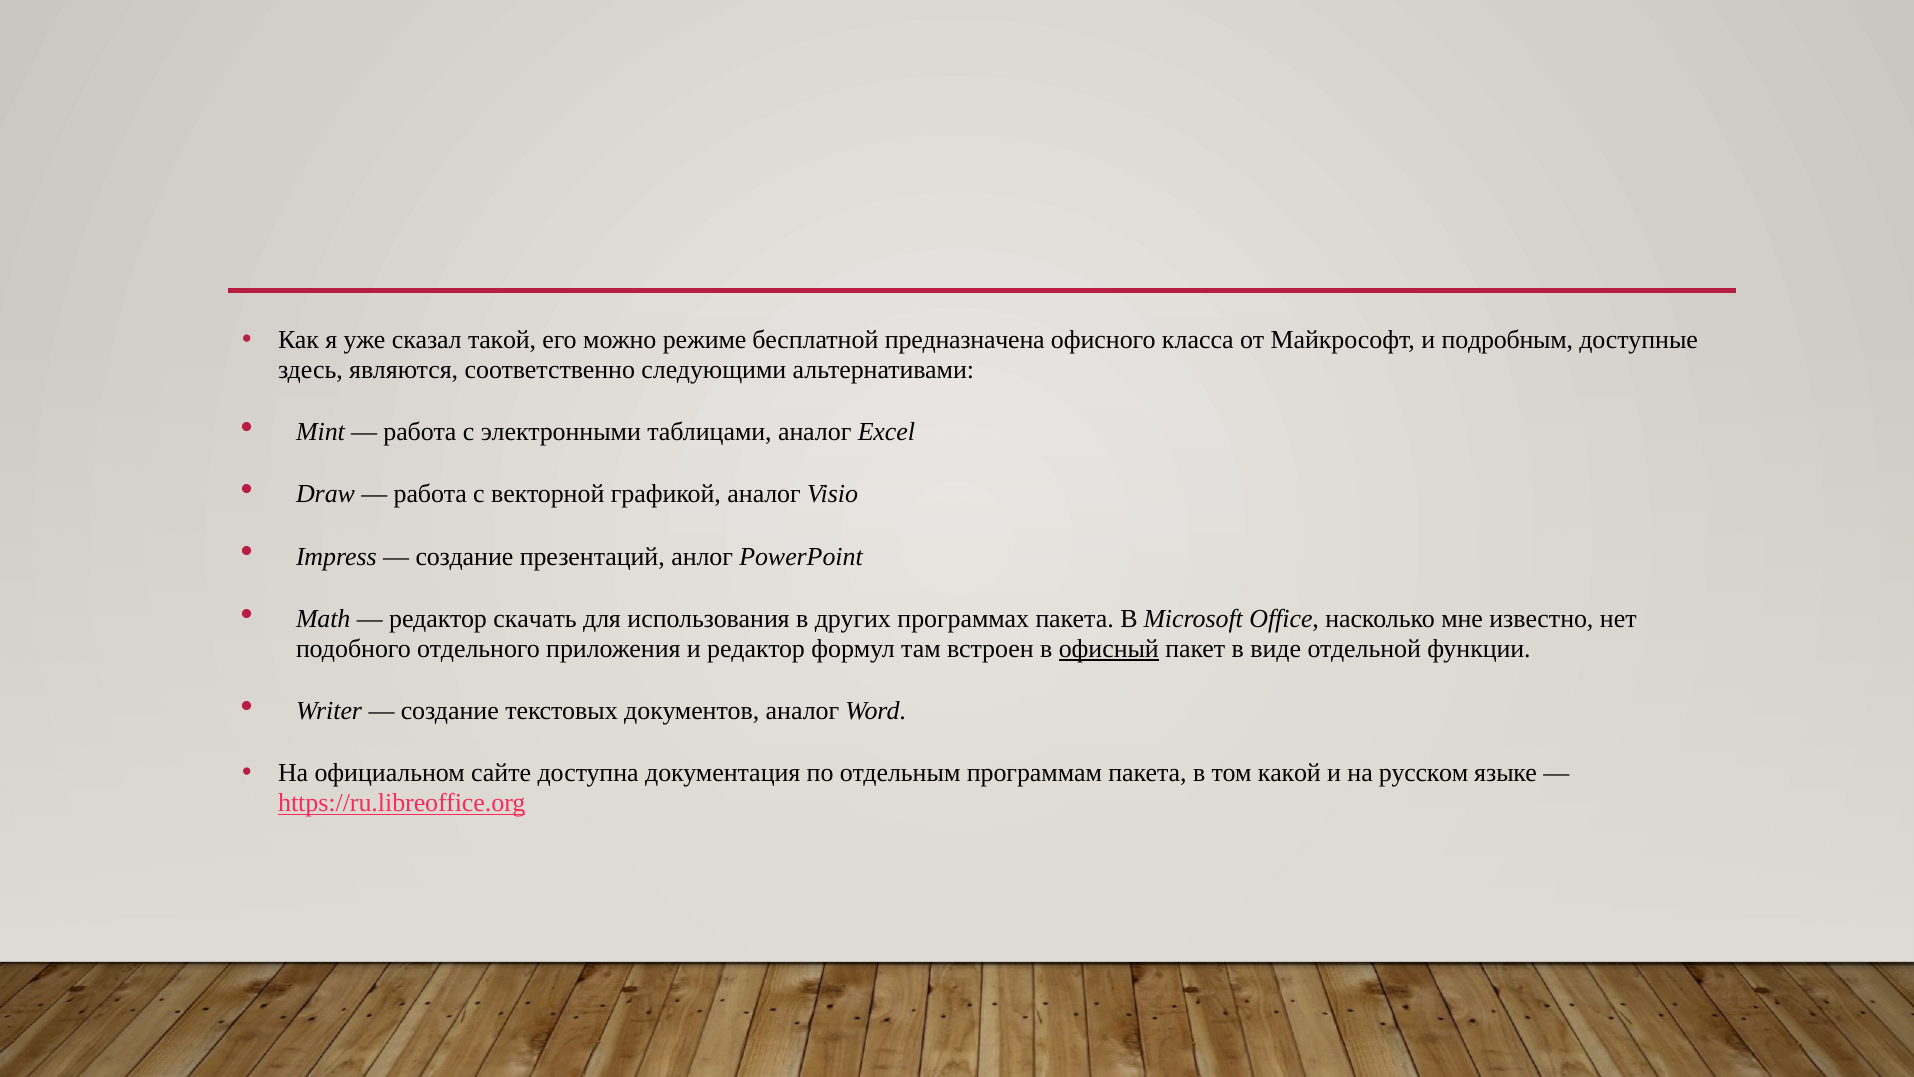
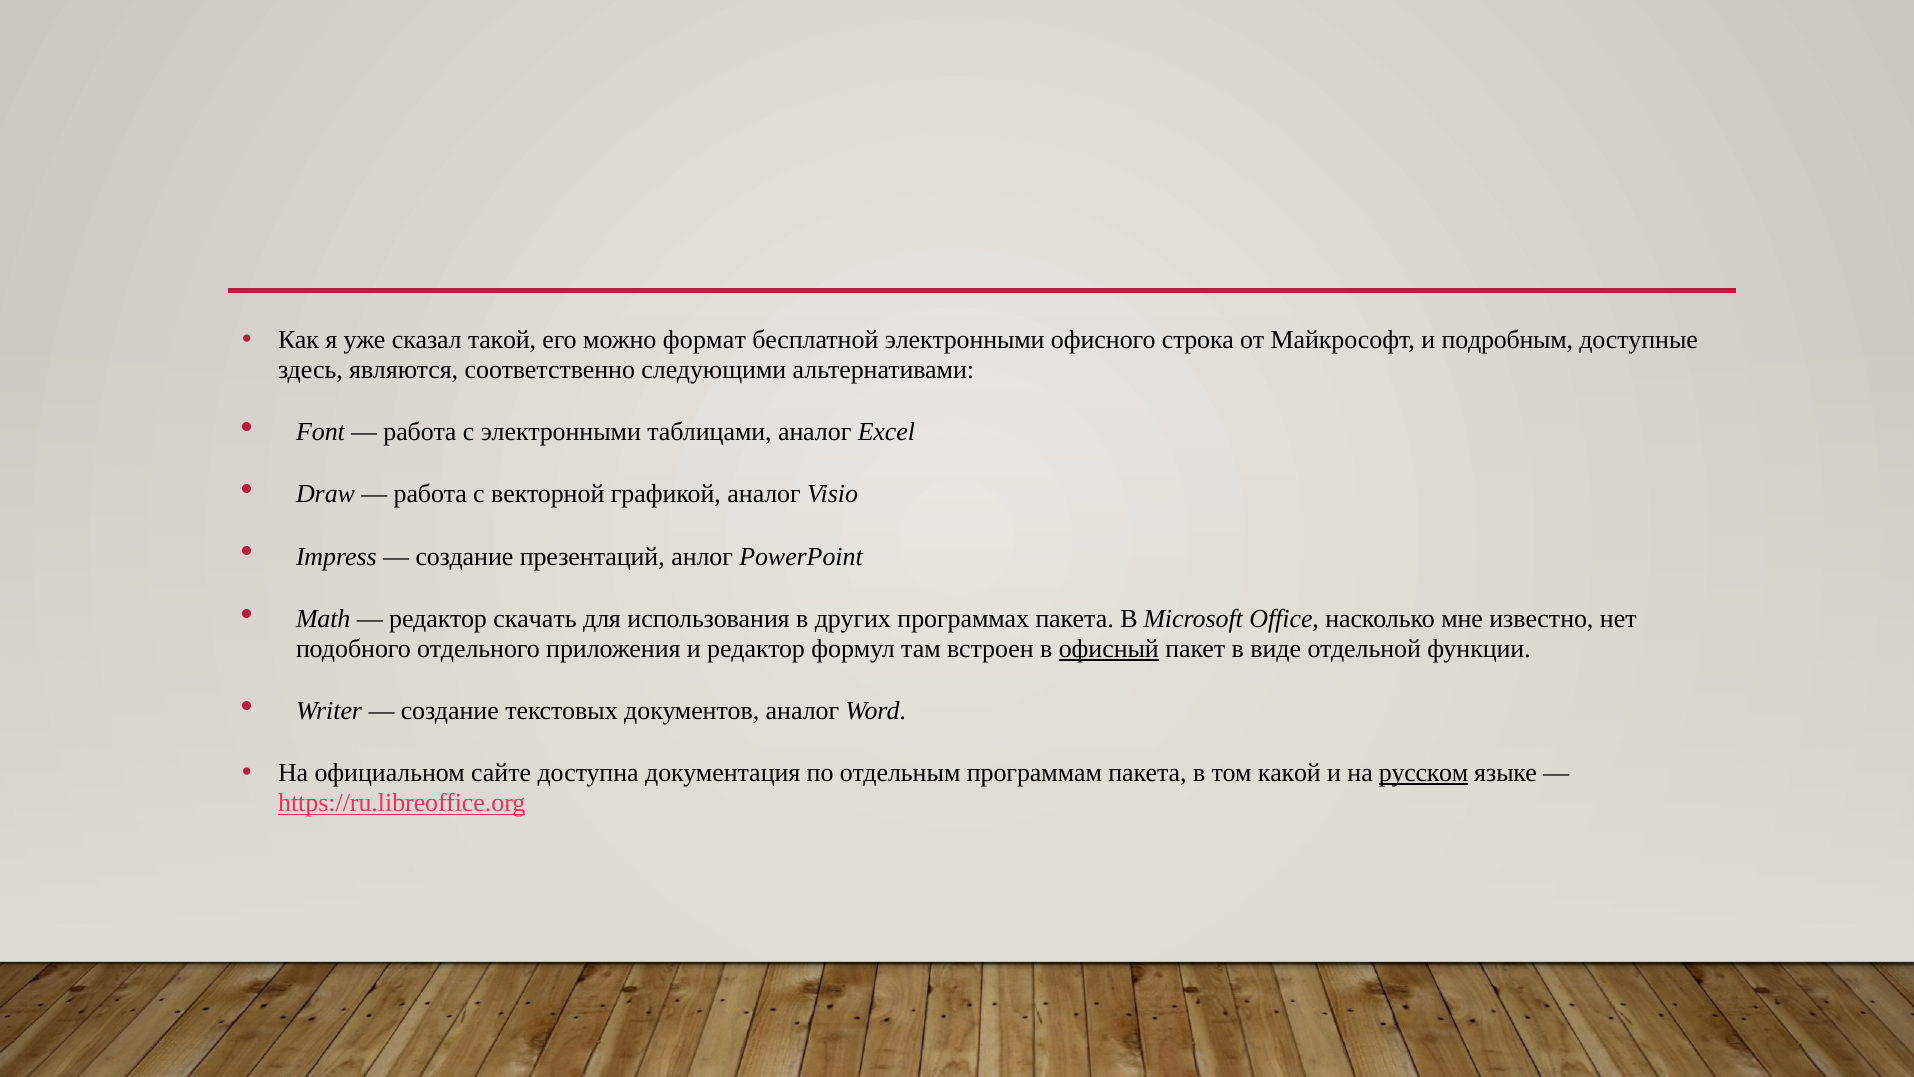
режиме: режиме -> формат (704, 340)
бесплатной предназначена: предназначена -> электронными (965, 340)
класса: класса -> строка (1198, 340)
Mint: Mint -> Font (321, 432)
русском underline: none -> present (1424, 773)
